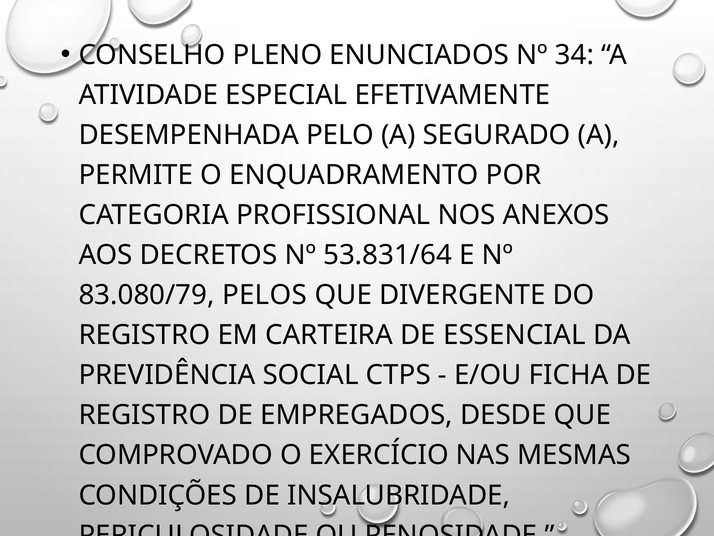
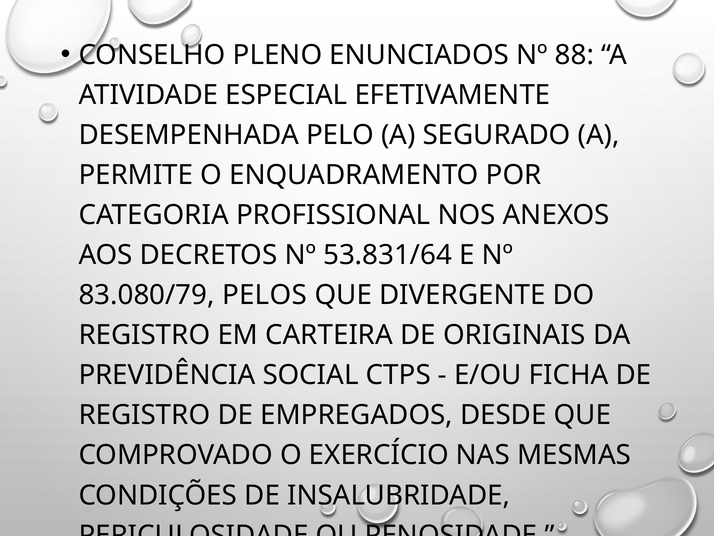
34: 34 -> 88 (574, 55)
ESSENCIAL: ESSENCIAL -> ORIGINAIS (514, 335)
